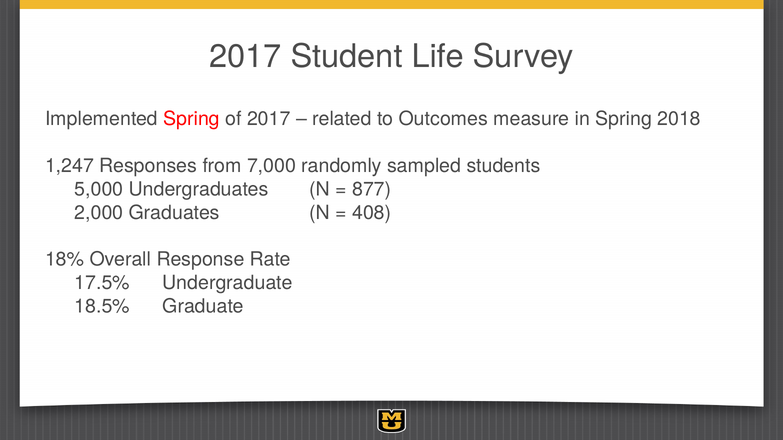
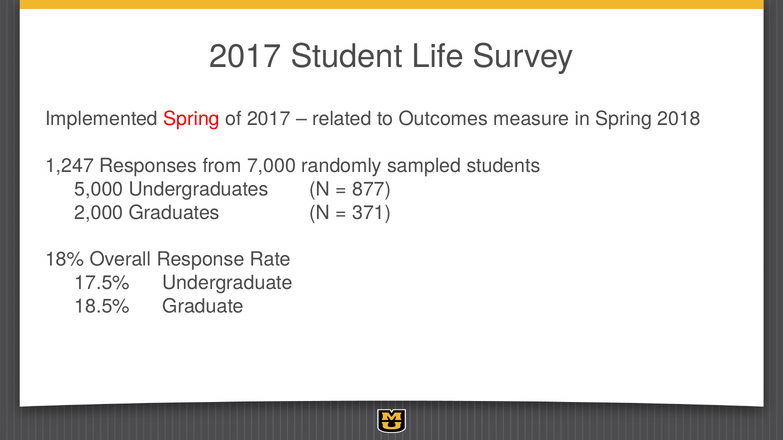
408: 408 -> 371 (372, 213)
